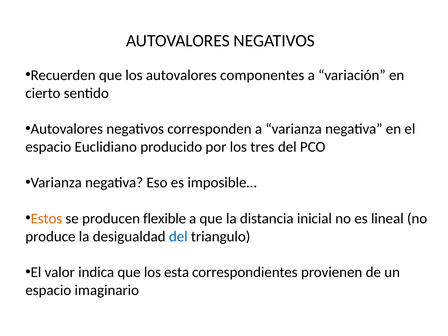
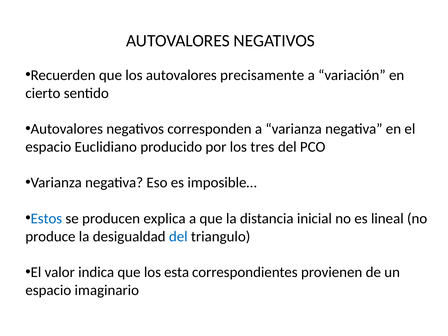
componentes: componentes -> precisamente (262, 75)
Estos colour: orange -> blue (46, 219)
flexible: flexible -> explica (165, 219)
